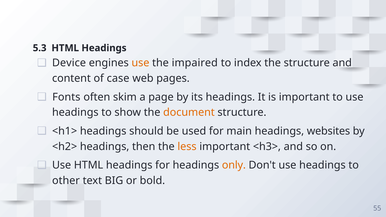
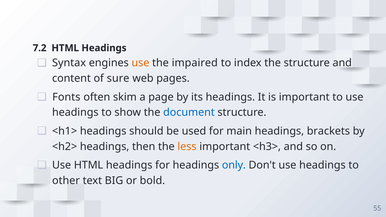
5.3: 5.3 -> 7.2 (40, 48)
Device: Device -> Syntax (69, 63)
case: case -> sure (118, 78)
document colour: orange -> blue (189, 112)
websites: websites -> brackets (328, 131)
only colour: orange -> blue (234, 165)
